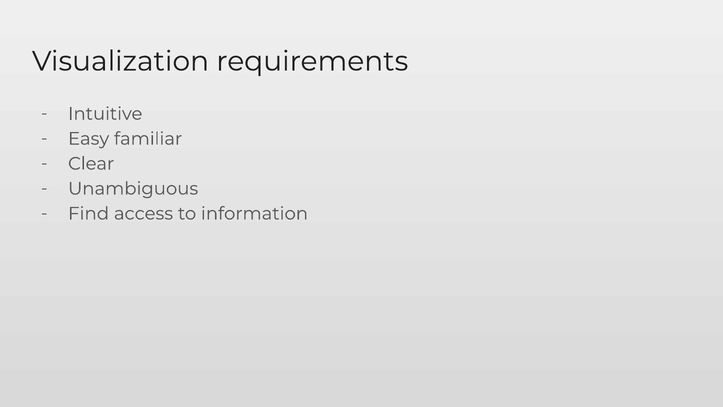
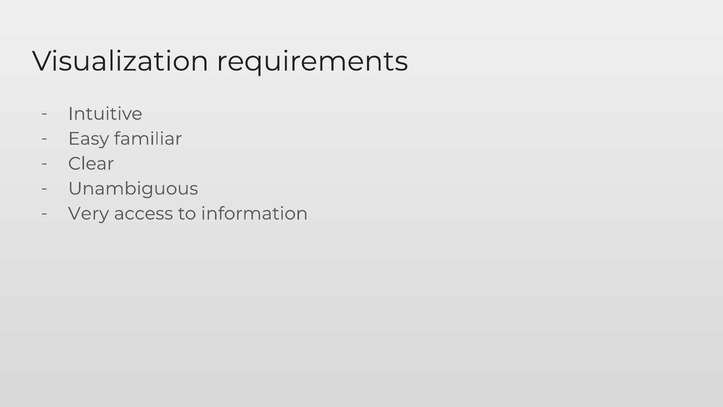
Find: Find -> Very (89, 213)
